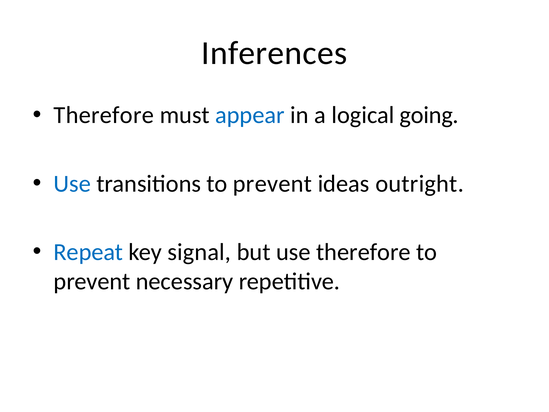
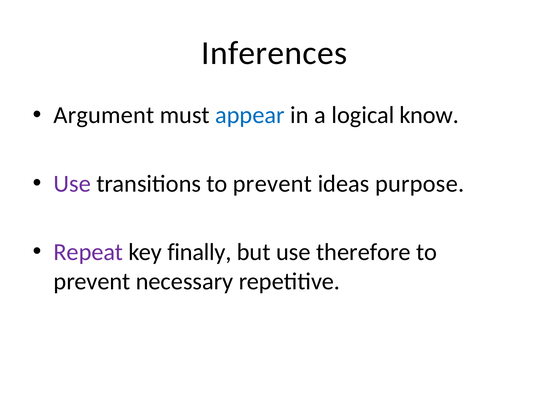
Therefore: Therefore -> Argument (104, 115)
going: going -> know (429, 115)
Use colour: blue -> purple (72, 184)
outright: outright -> purpose (420, 184)
Repeat colour: blue -> purple (88, 252)
signal: signal -> finally (199, 252)
